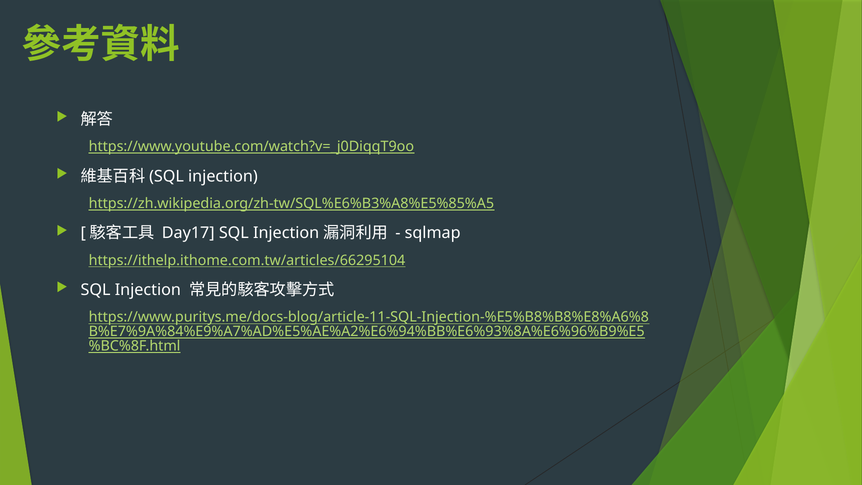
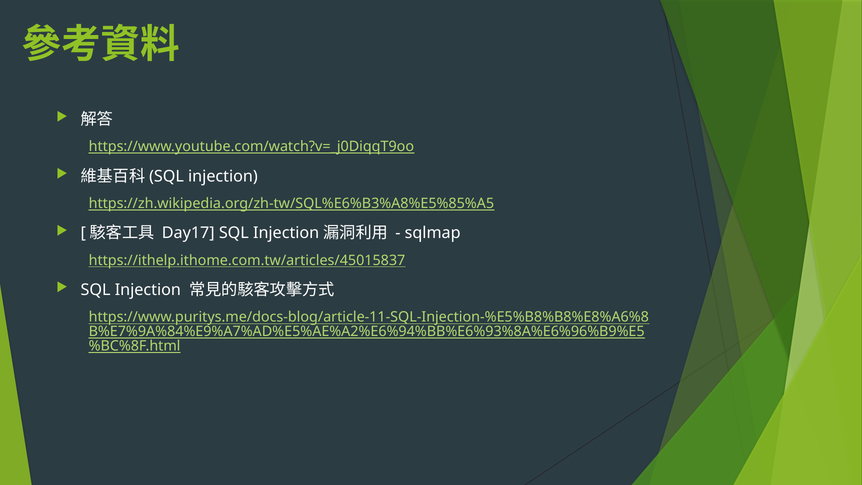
https://ithelp.ithome.com.tw/articles/66295104: https://ithelp.ithome.com.tw/articles/66295104 -> https://ithelp.ithome.com.tw/articles/45015837 (247, 260)
